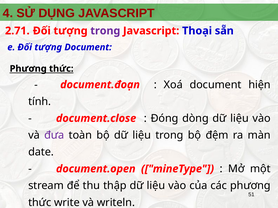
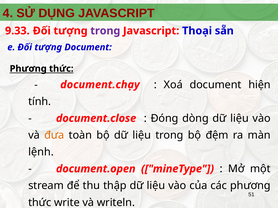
2.71: 2.71 -> 9.33 (17, 31)
document.đoạn: document.đoạn -> document.chạy (100, 85)
đưa colour: purple -> orange (54, 135)
date: date -> lệnh (41, 152)
